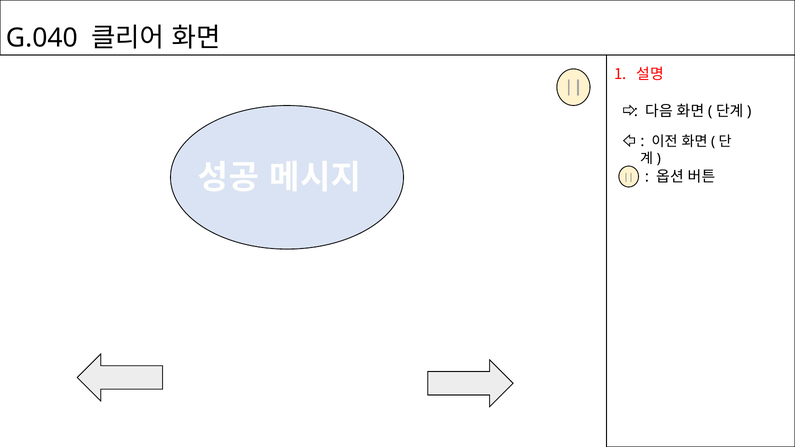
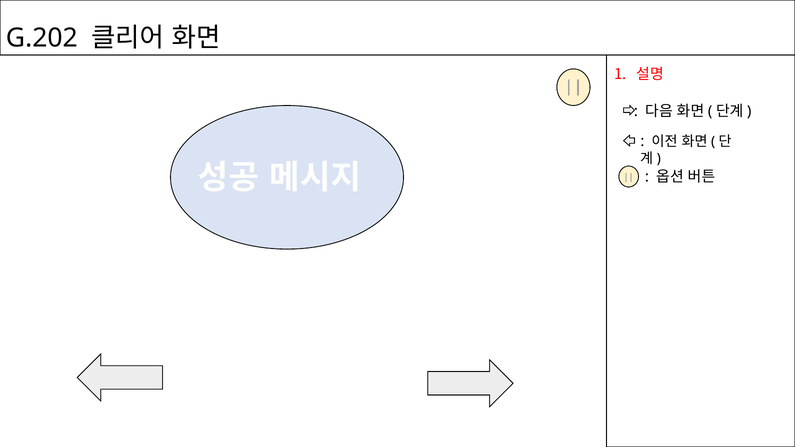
G.040: G.040 -> G.202 (42, 38)
